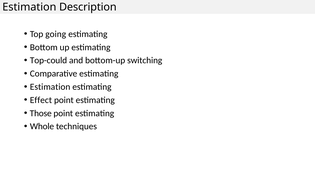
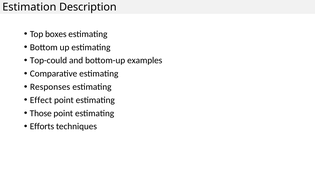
going: going -> boxes (56, 34)
switching: switching -> examples (145, 61)
Estimation: Estimation -> Responses (50, 87)
Whole: Whole -> Efforts (42, 127)
